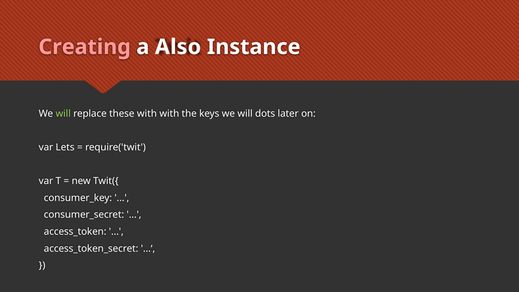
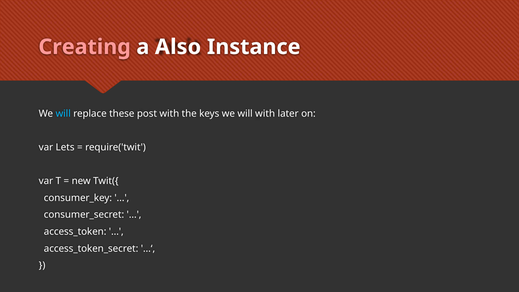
will colour: light green -> light blue (63, 113)
these with: with -> post (147, 113)
will dots: dots -> with (265, 113)
